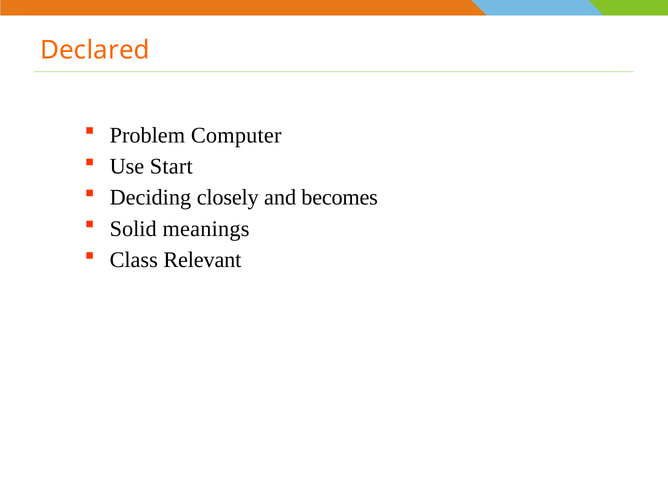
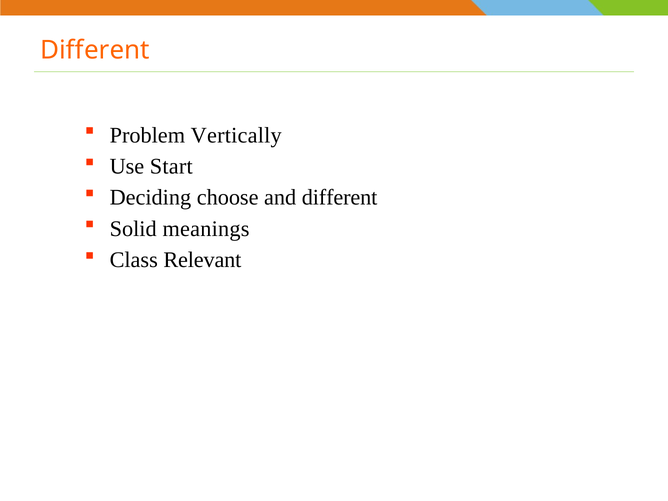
Declared: Declared -> Different (95, 50)
Computer: Computer -> Vertically (236, 135)
closely: closely -> choose (228, 197)
and becomes: becomes -> different (340, 197)
